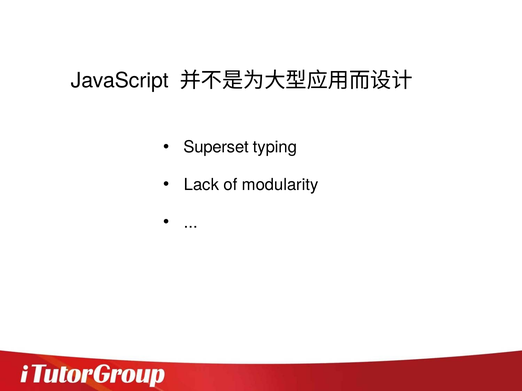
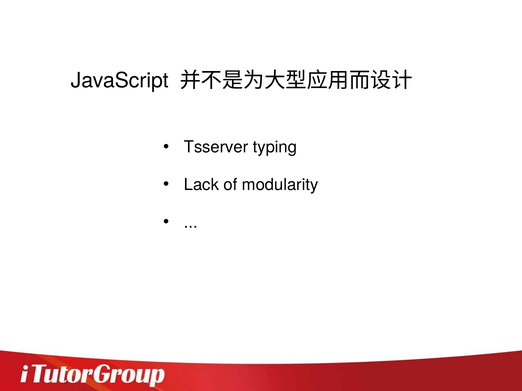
Superset: Superset -> Tsserver (216, 147)
